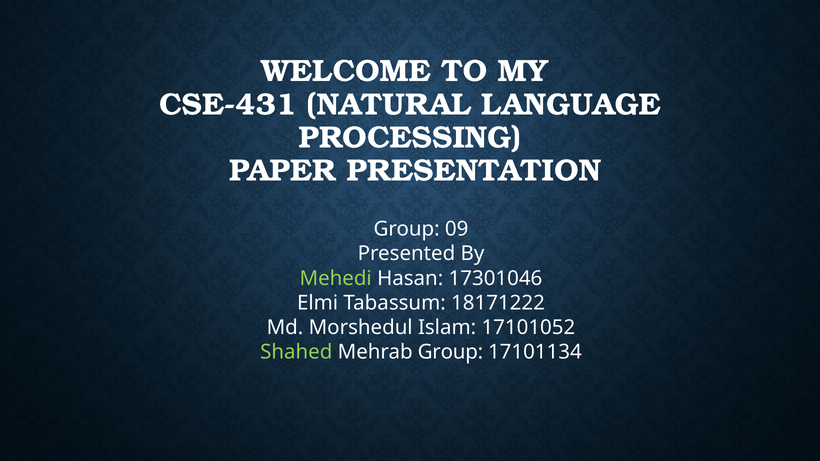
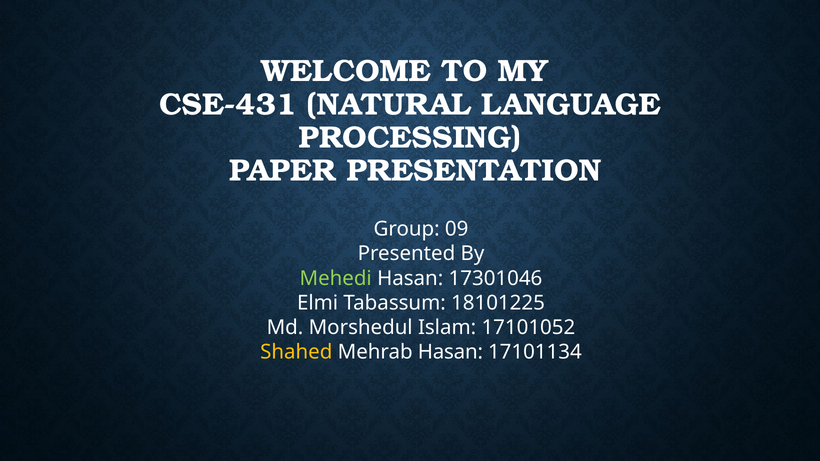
18171222: 18171222 -> 18101225 (498, 303)
Shahed colour: light green -> yellow (296, 352)
Mehrab Group: Group -> Hasan (450, 352)
